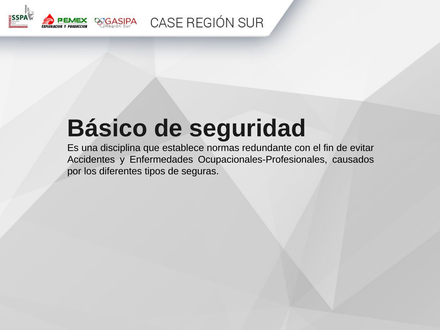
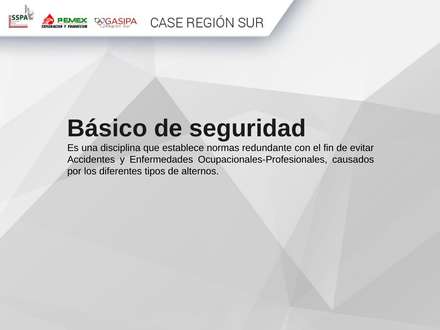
seguras: seguras -> alternos (200, 171)
